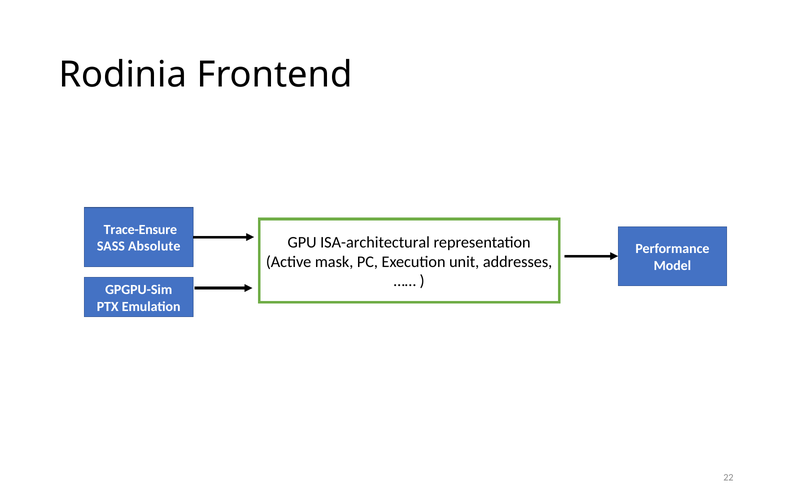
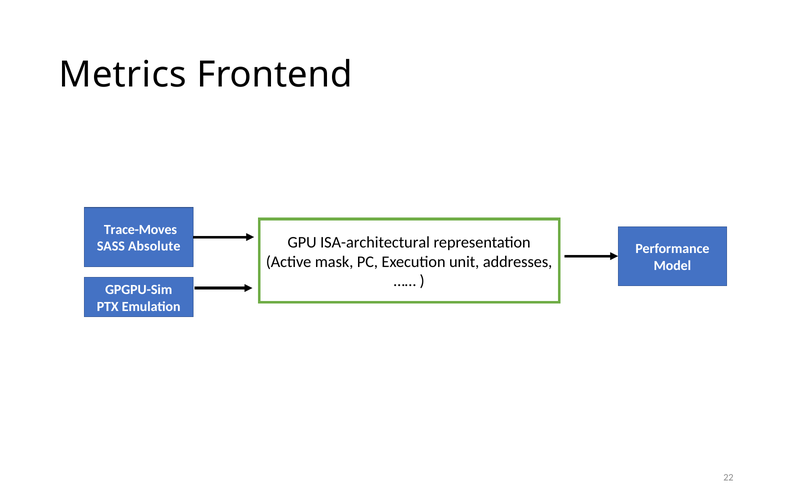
Rodinia: Rodinia -> Metrics (123, 75)
Trace-Ensure: Trace-Ensure -> Trace-Moves (140, 230)
